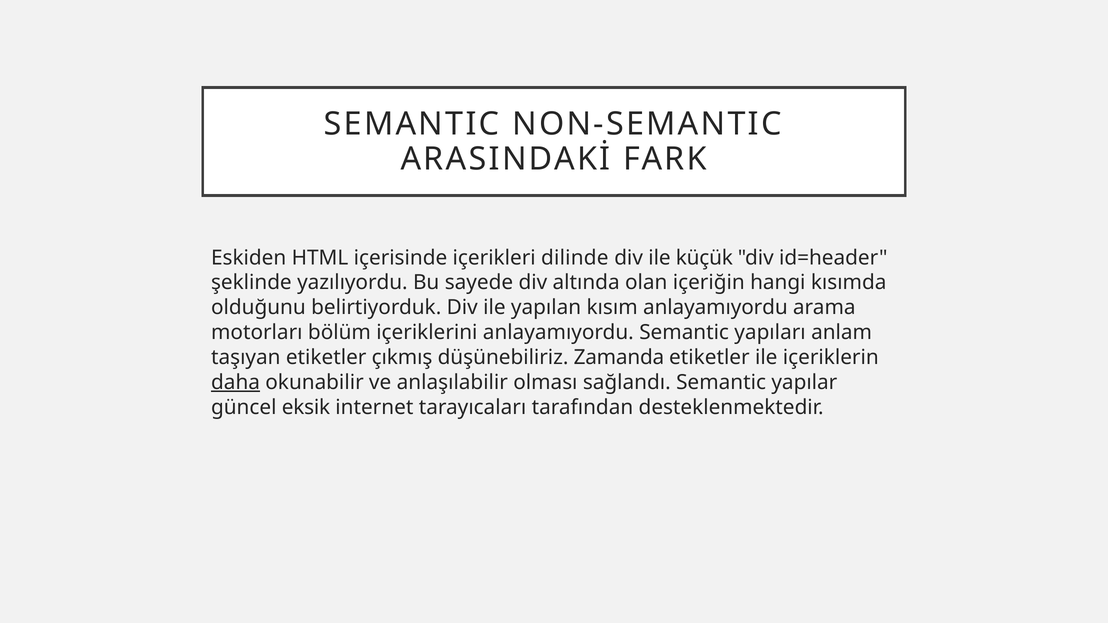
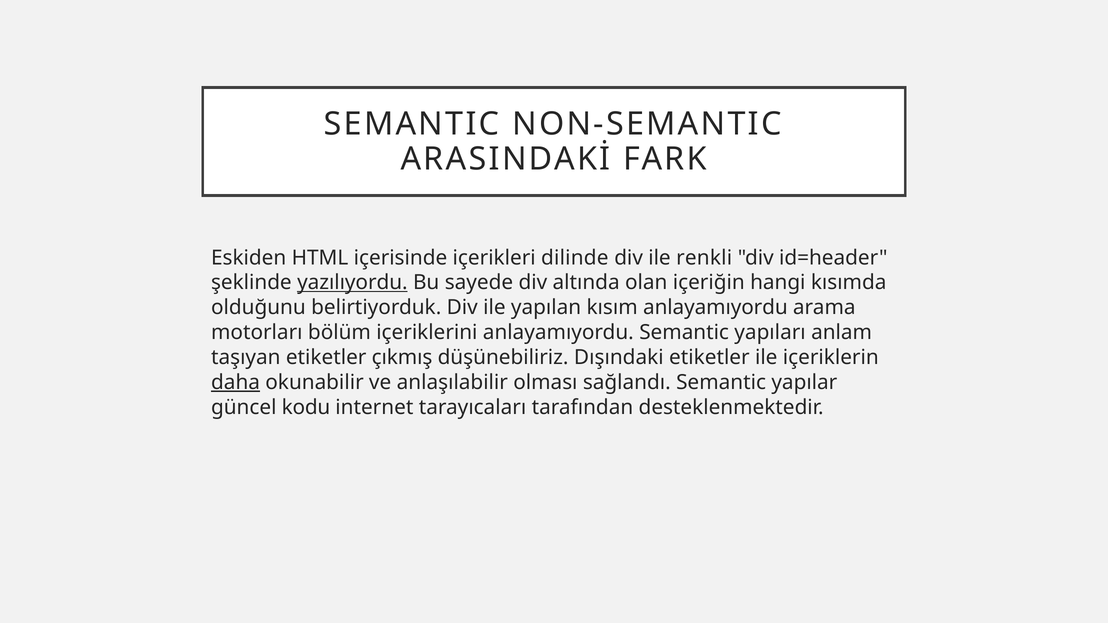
küçük: küçük -> renkli (704, 258)
yazılıyordu underline: none -> present (352, 283)
Zamanda: Zamanda -> Dışındaki (619, 358)
eksik: eksik -> kodu (306, 407)
